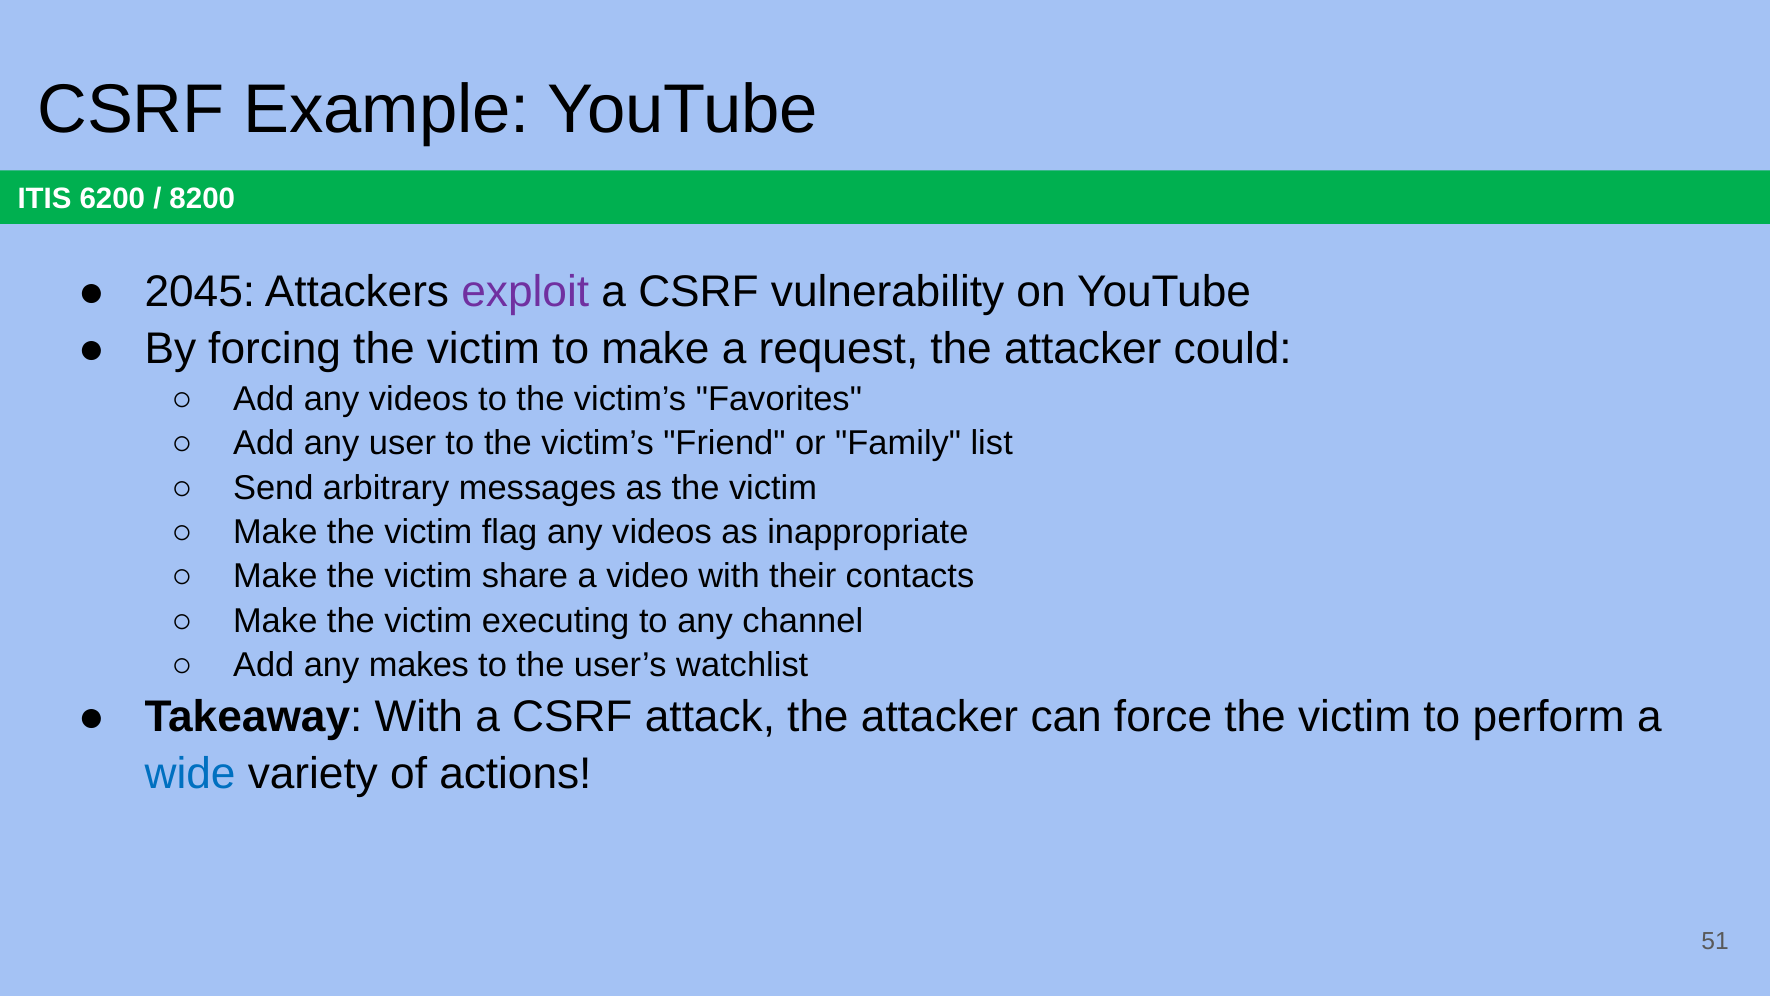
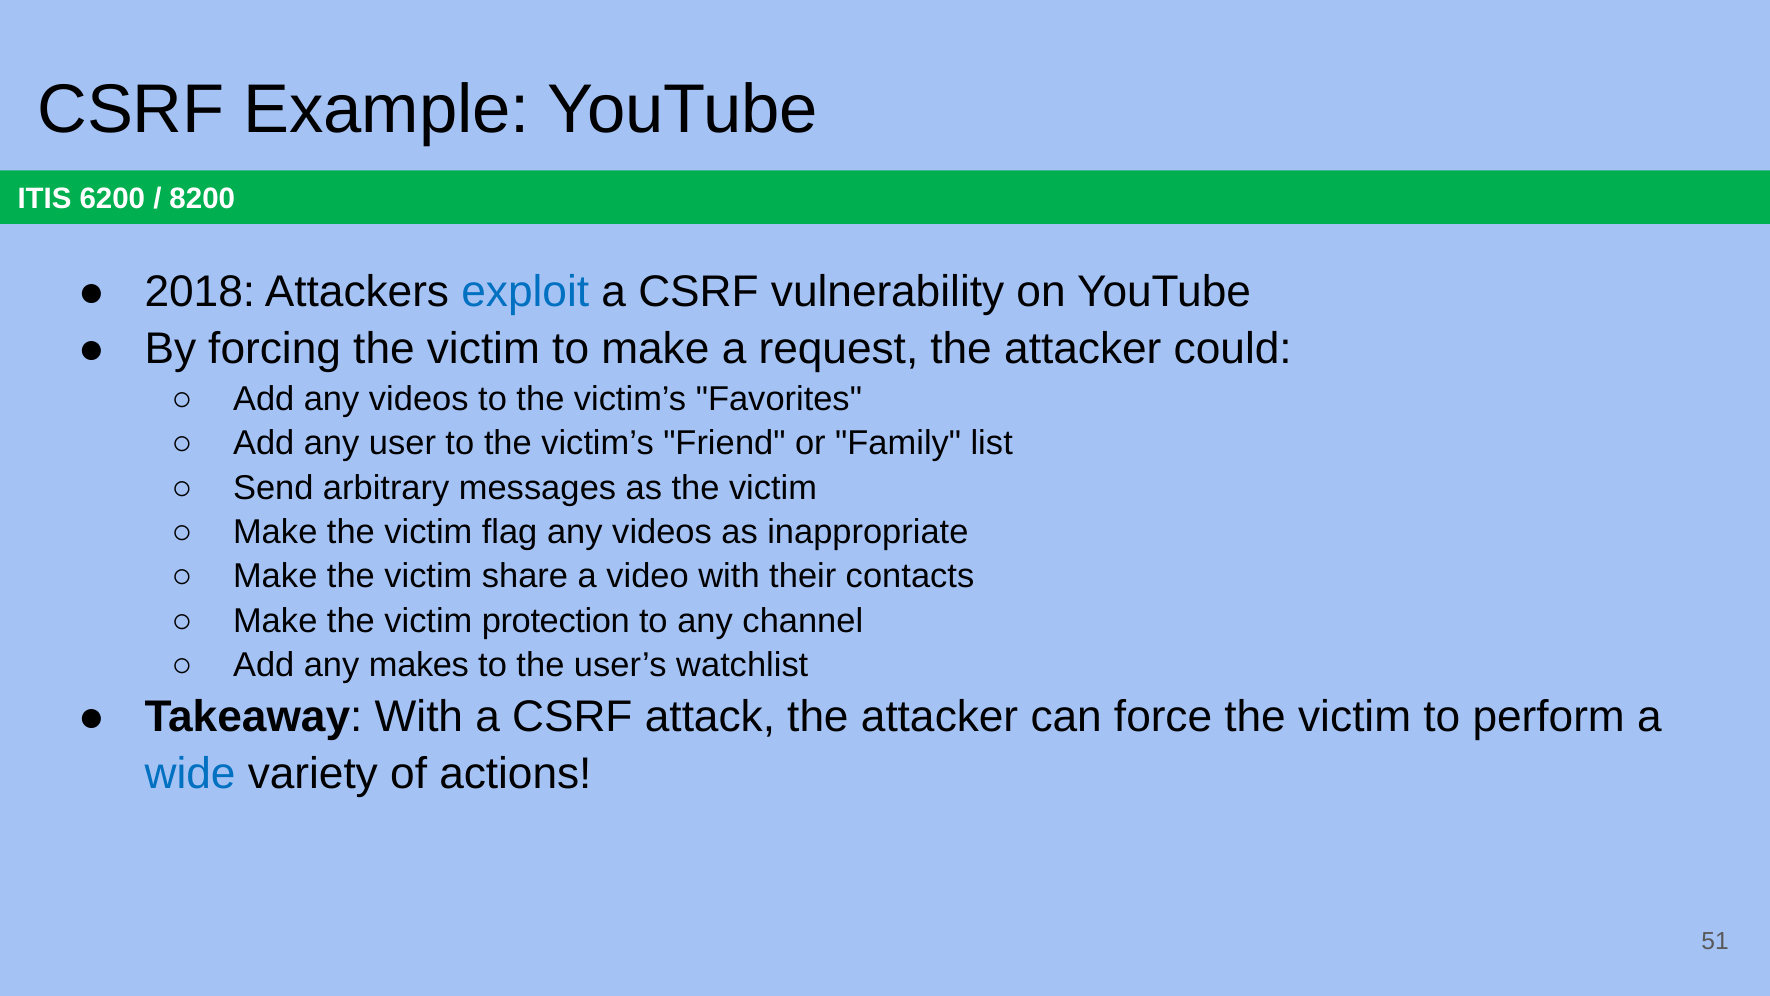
2045: 2045 -> 2018 (200, 292)
exploit colour: purple -> blue (525, 292)
executing: executing -> protection (556, 621)
